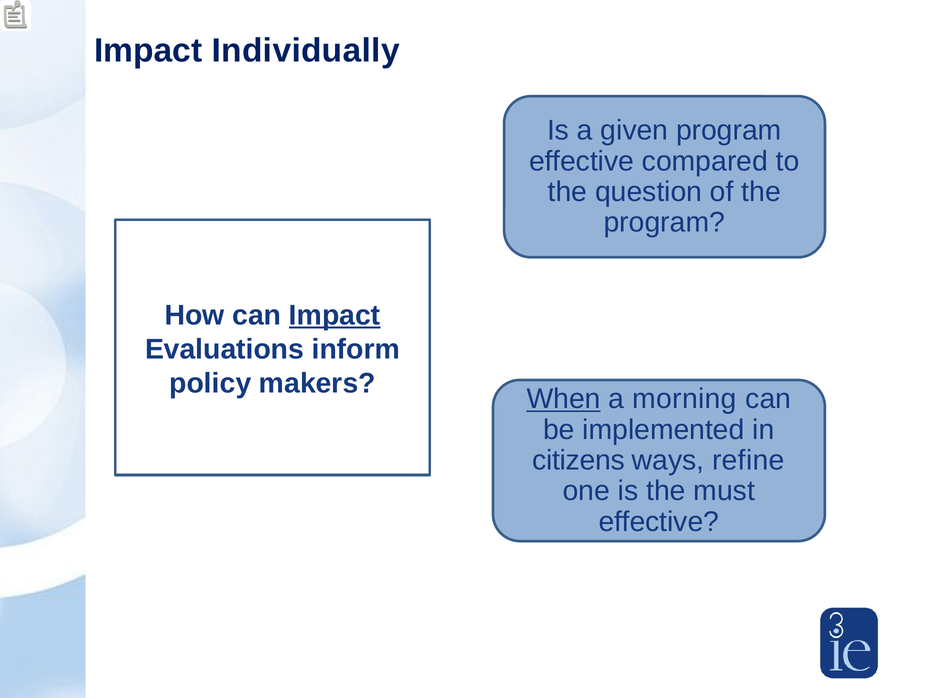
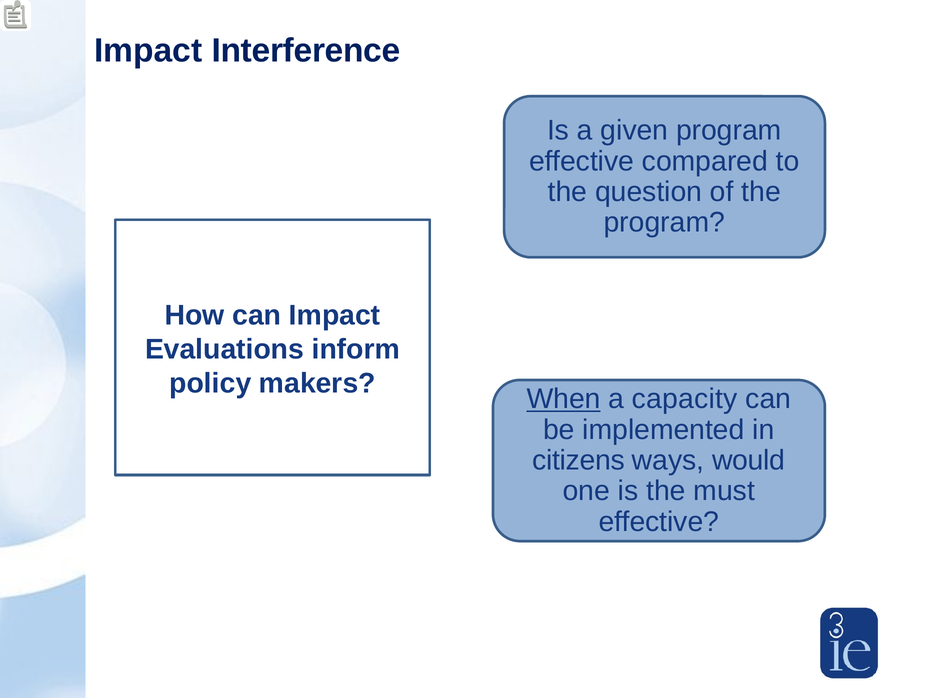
Individually: Individually -> Interference (306, 50)
Impact underline: present -> none (335, 315)
morning: morning -> capacity (685, 399)
refine: refine -> would (749, 460)
